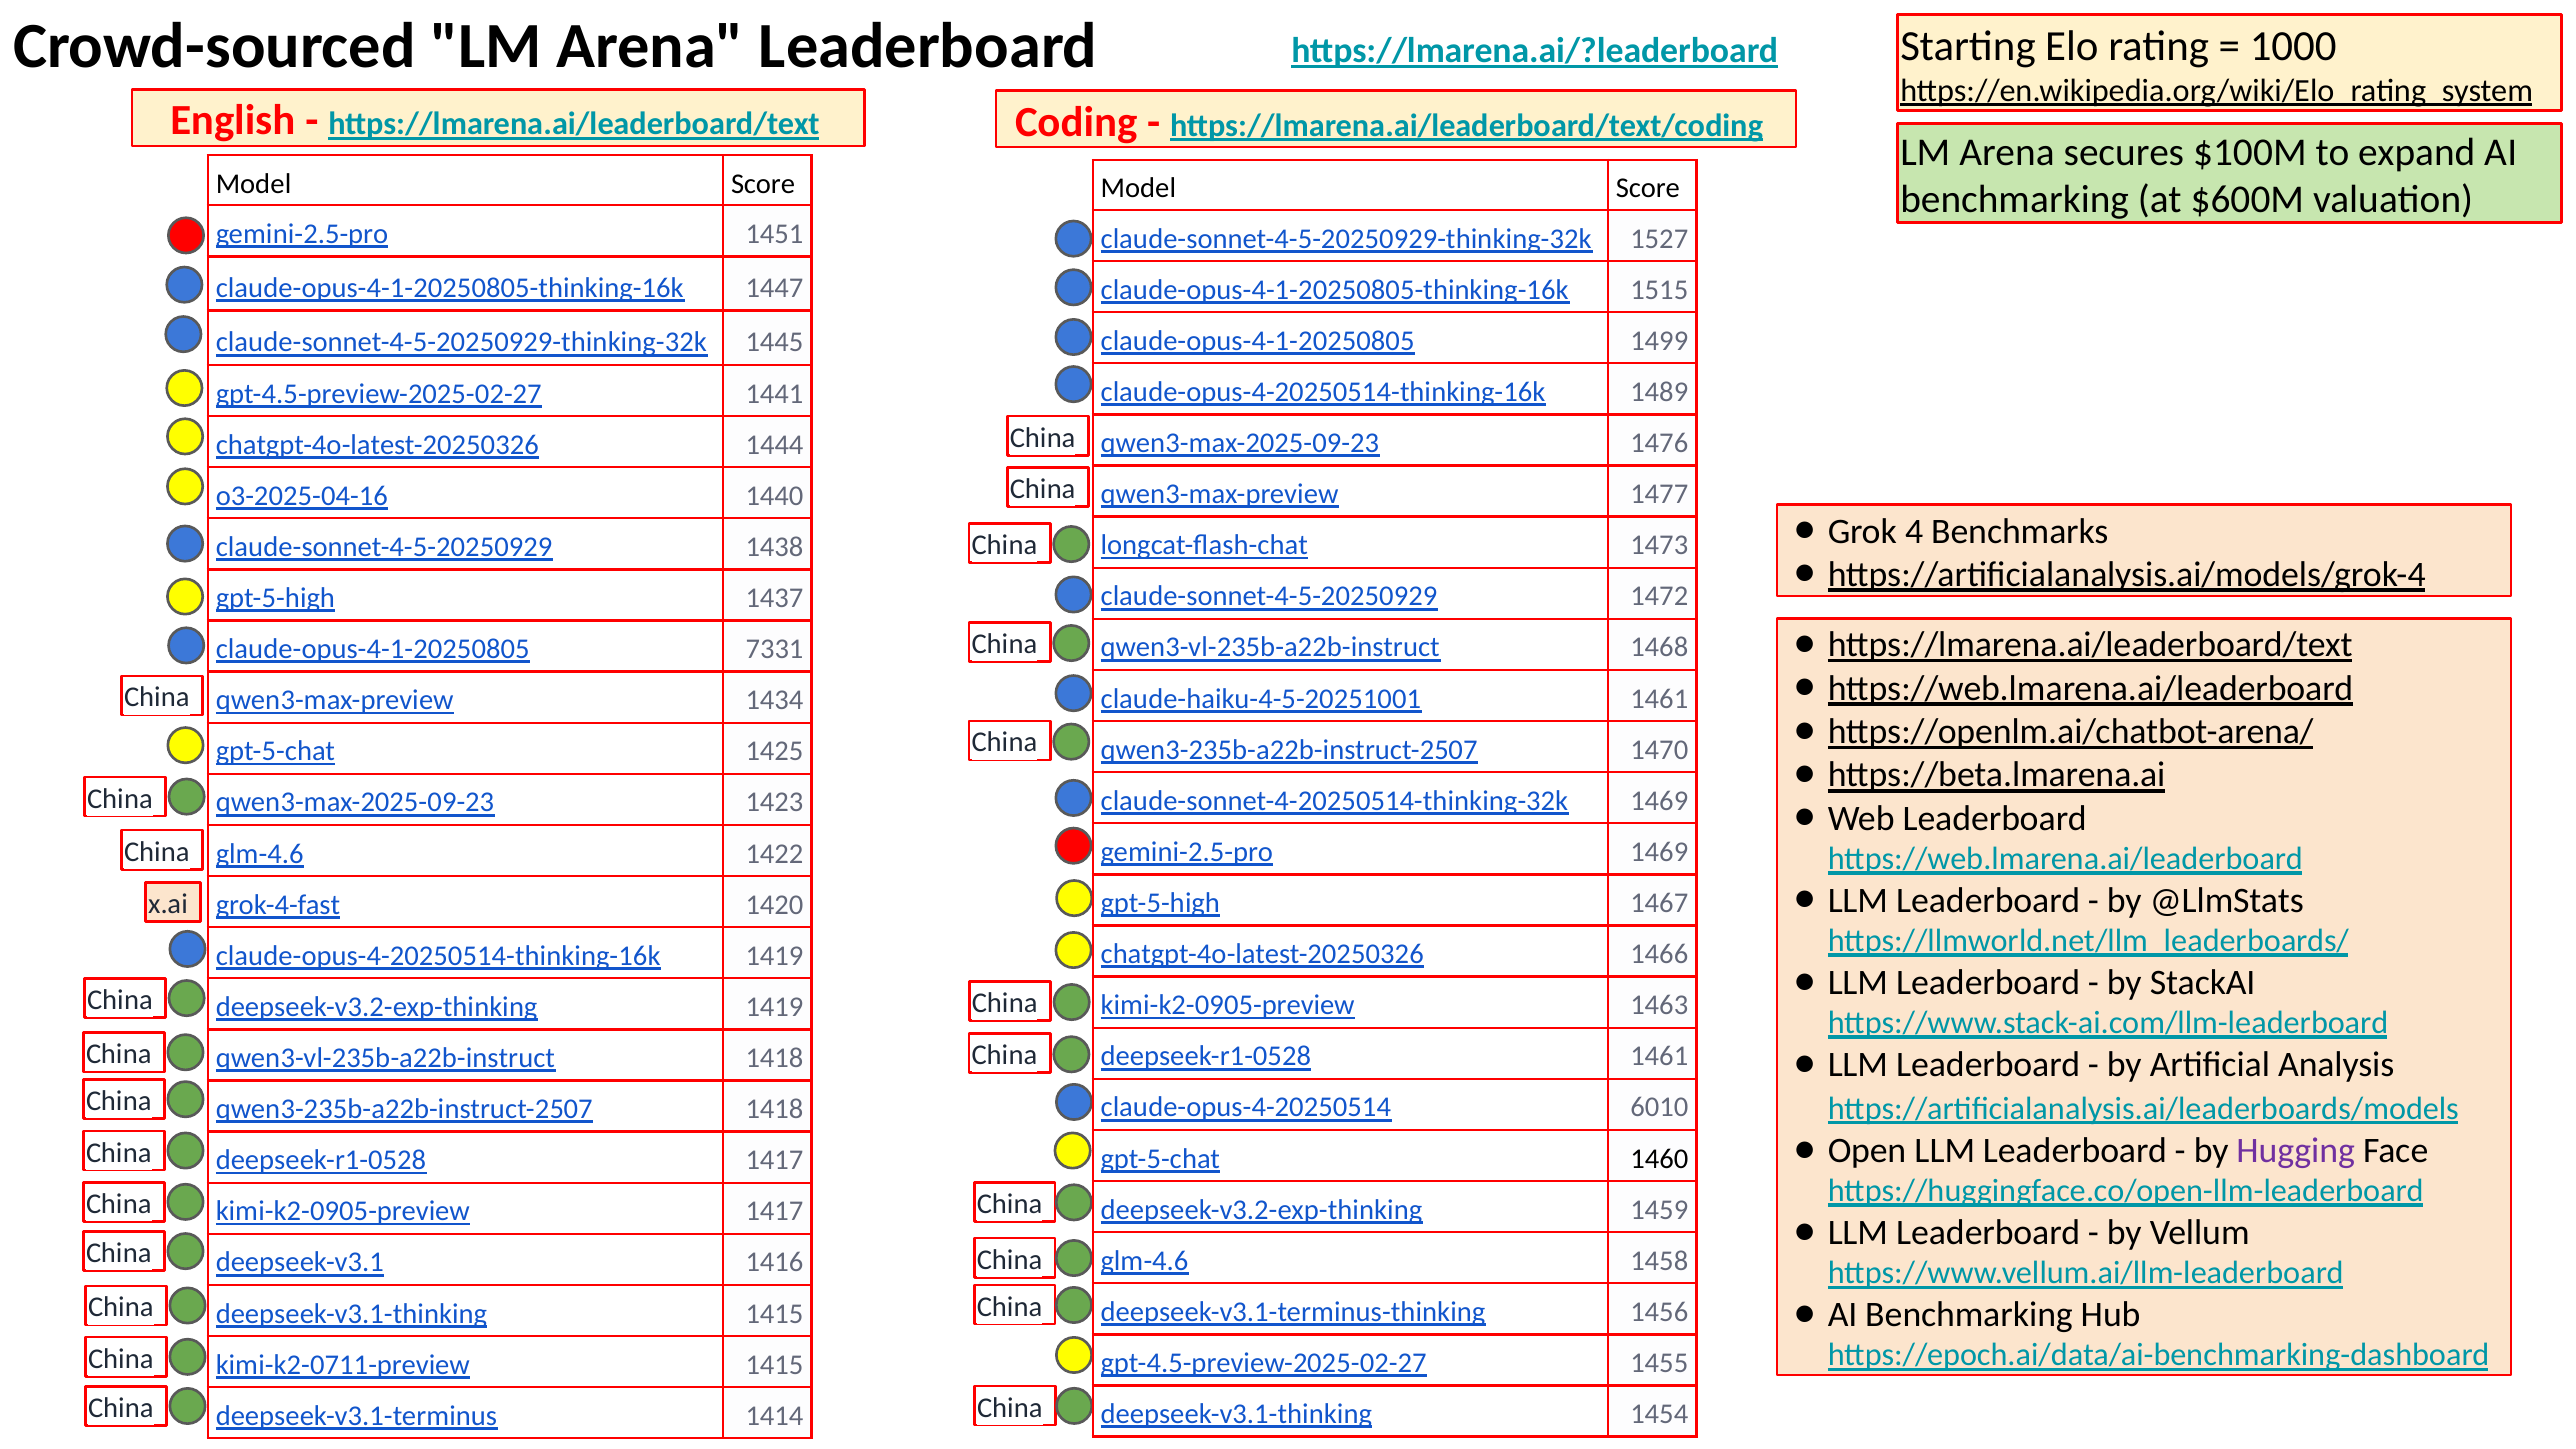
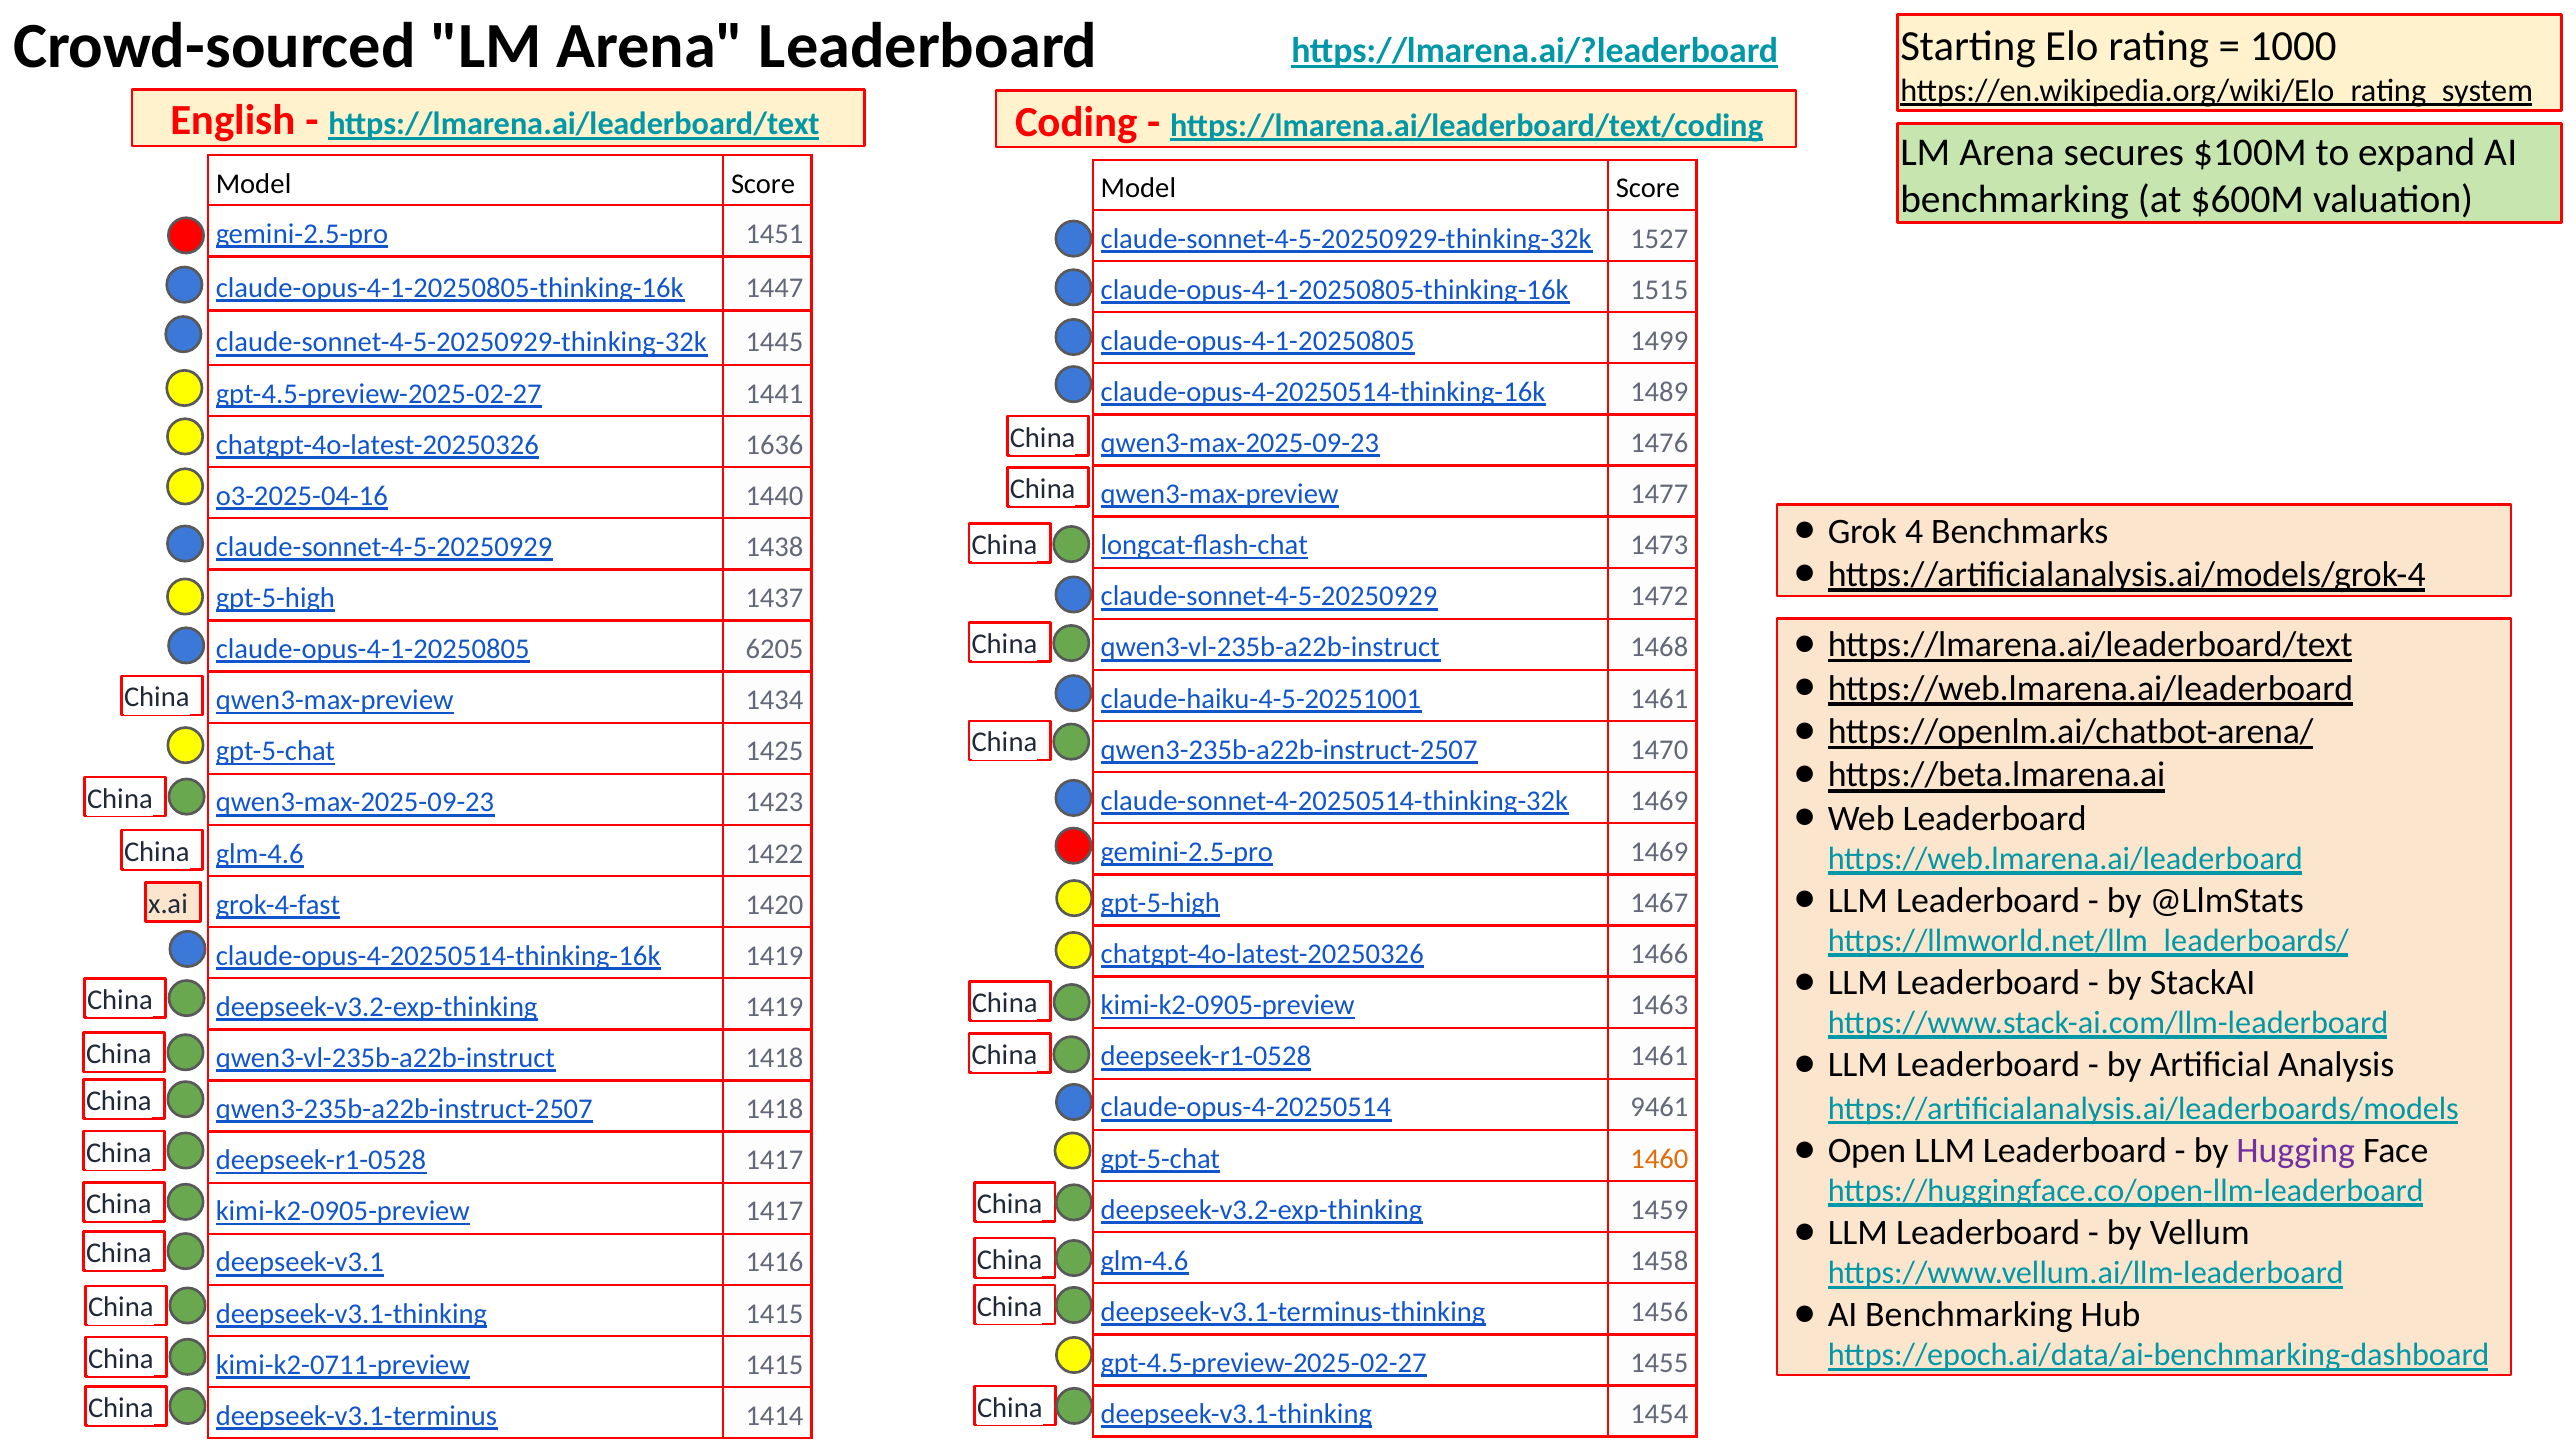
1444: 1444 -> 1636 (775, 445)
7331: 7331 -> 6205 (775, 649)
6010: 6010 -> 9461 (1659, 1108)
1460 colour: black -> orange (1659, 1159)
